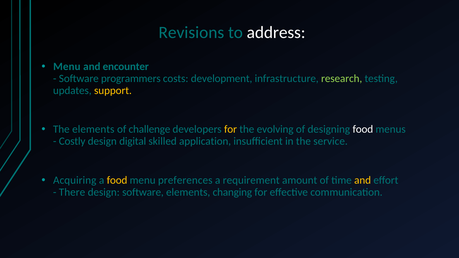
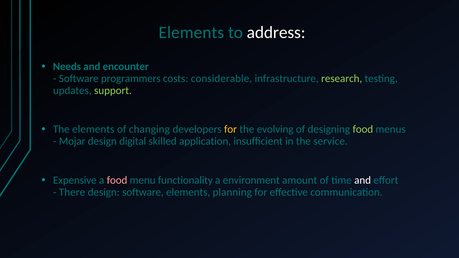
Revisions: Revisions -> Elements (191, 33)
Menu: Menu -> Needs (67, 67)
development: development -> considerable (221, 79)
support colour: yellow -> light green (113, 90)
challenge: challenge -> changing (149, 129)
food colour: white -> light green (363, 129)
Costly: Costly -> Mojar (72, 141)
Acquiring: Acquiring -> Expensive (75, 180)
food colour: yellow -> pink (117, 180)
preferences: preferences -> functionality (185, 180)
requirement: requirement -> environment (251, 180)
and colour: yellow -> white (363, 180)
changing: changing -> planning (232, 192)
